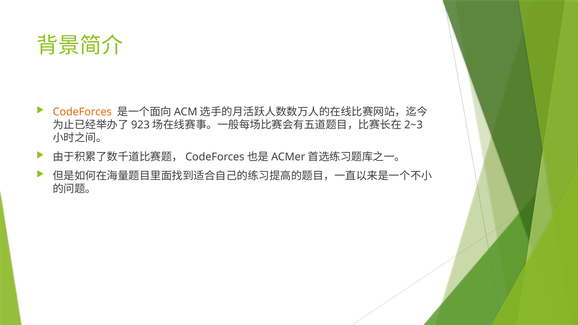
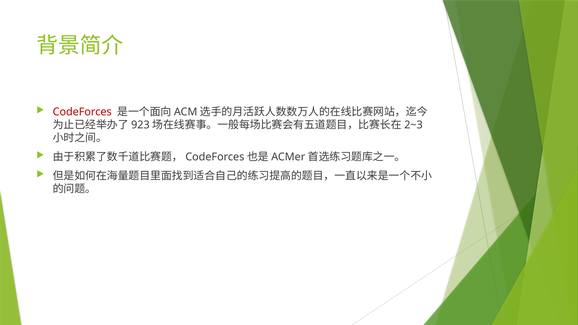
CodeForces colour: orange -> red (82, 112)
